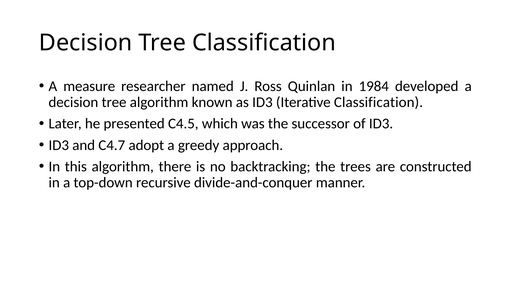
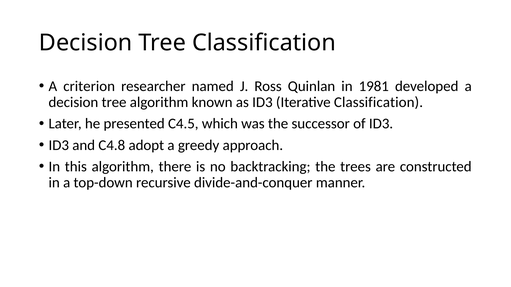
measure: measure -> criterion (89, 86)
1984: 1984 -> 1981 (374, 86)
C4.7: C4.7 -> C4.8 (112, 145)
